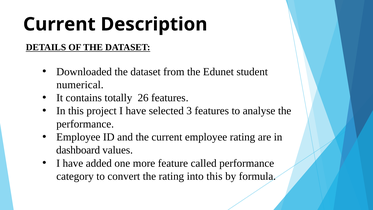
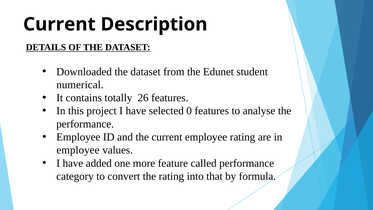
3: 3 -> 0 (189, 111)
dashboard: dashboard -> employee (78, 150)
into this: this -> that (214, 176)
